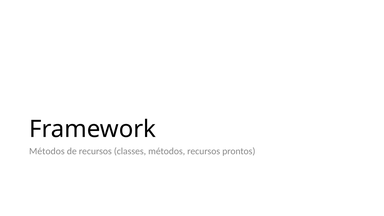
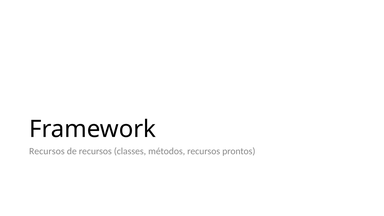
Métodos: Métodos -> Recursos (47, 151)
